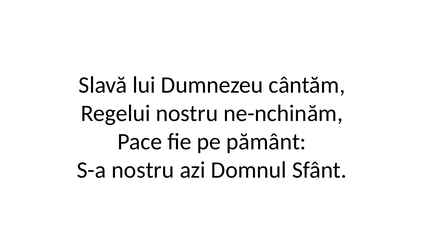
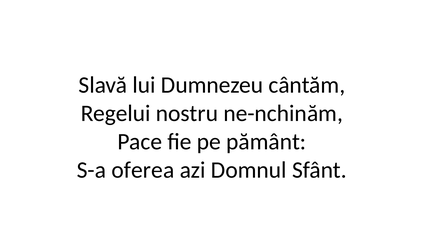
S-a nostru: nostru -> oferea (143, 170)
